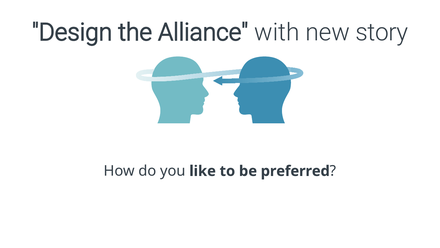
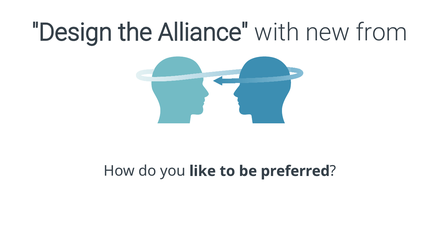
story: story -> from (382, 32)
